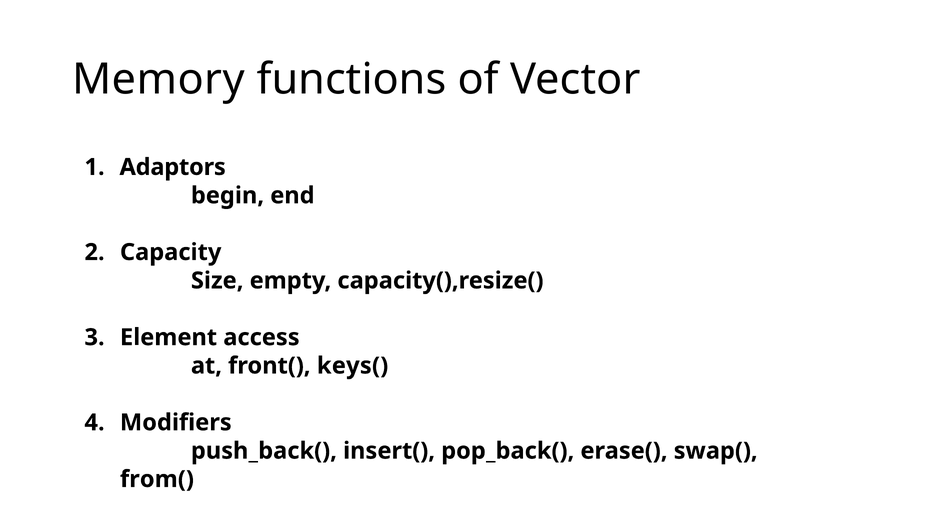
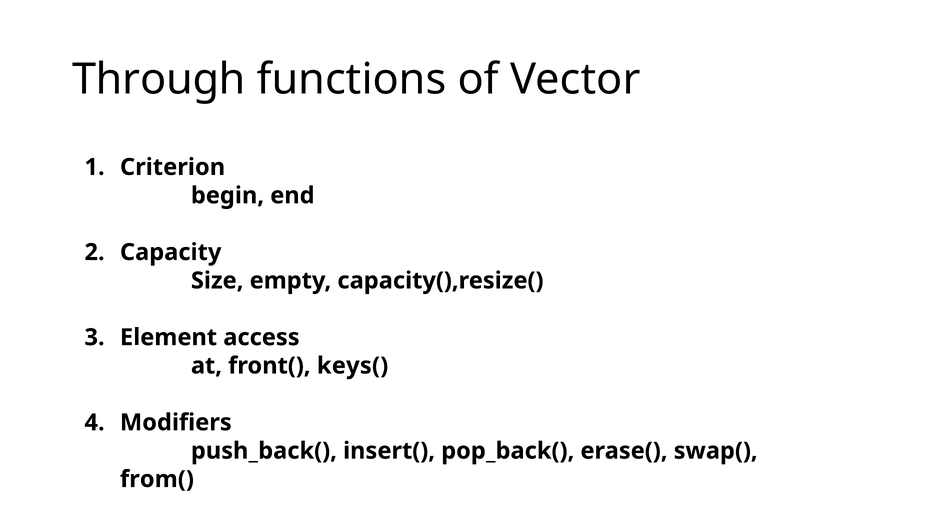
Memory: Memory -> Through (159, 79)
Adaptors: Adaptors -> Criterion (173, 167)
